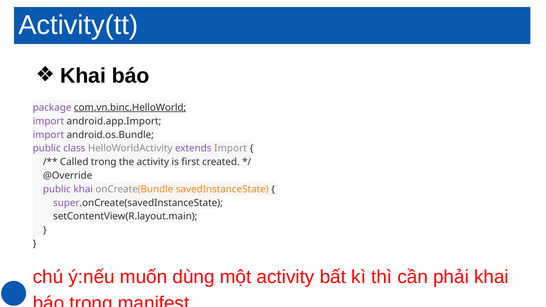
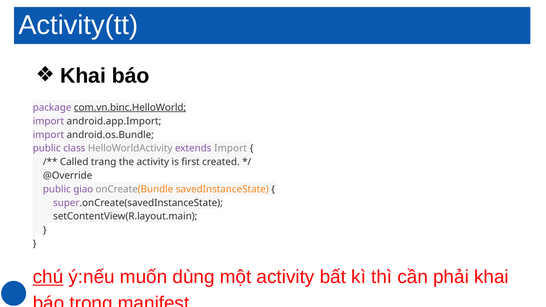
Called trong: trong -> trang (104, 162)
public khai: khai -> giao (83, 189)
chú underline: none -> present (48, 277)
